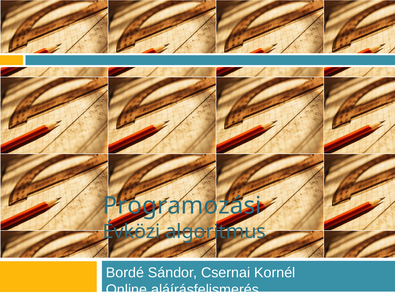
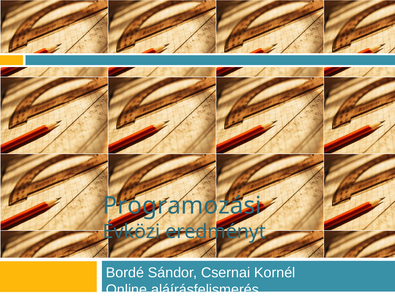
algoritmus: algoritmus -> eredményt (216, 232)
